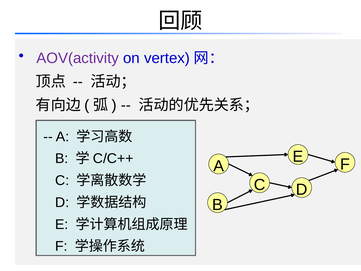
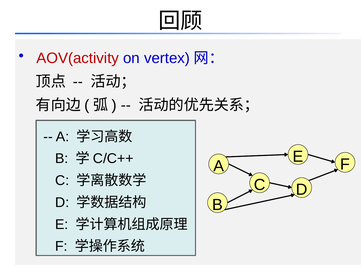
AOV(activity colour: purple -> red (78, 58)
